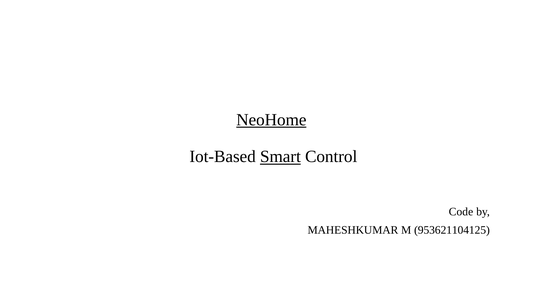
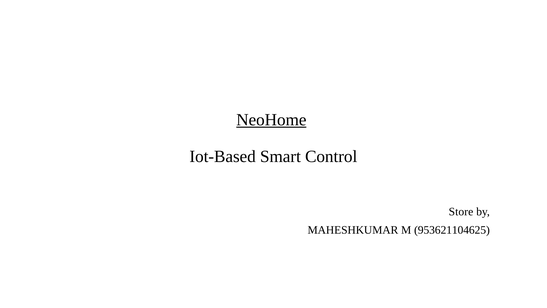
Smart underline: present -> none (280, 157)
Code: Code -> Store (461, 212)
953621104125: 953621104125 -> 953621104625 (452, 230)
